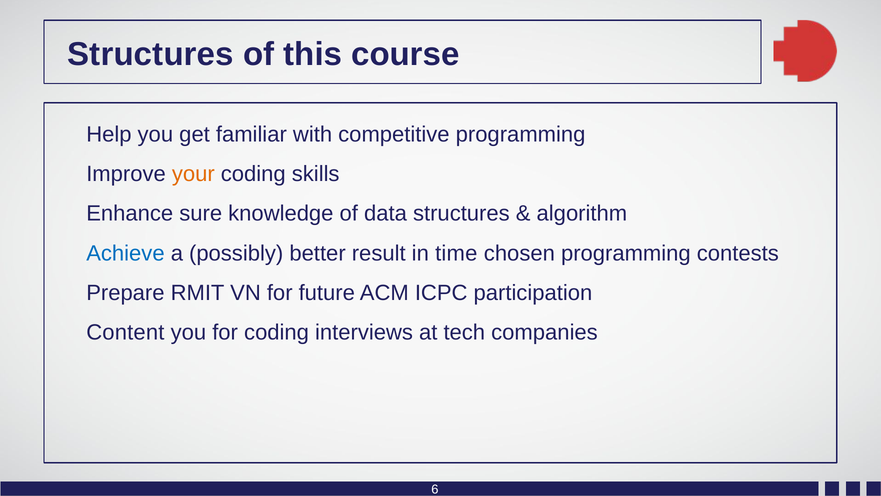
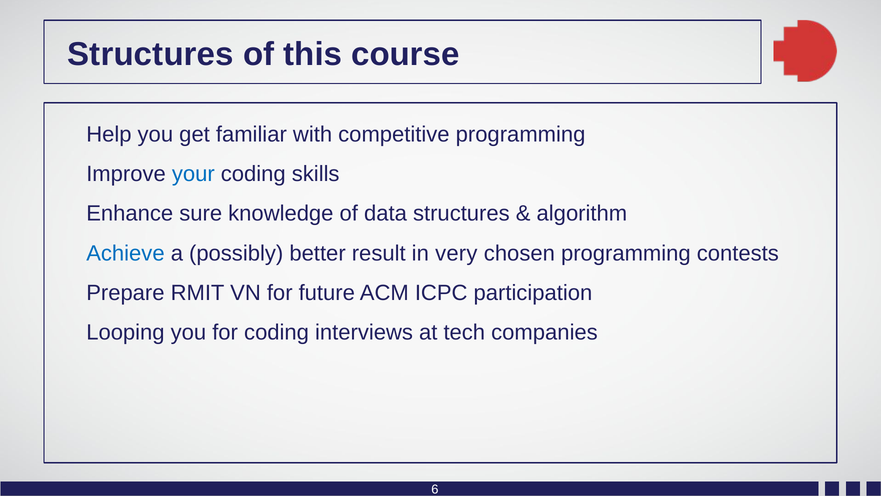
your colour: orange -> blue (193, 174)
time: time -> very (456, 253)
Content: Content -> Looping (125, 332)
